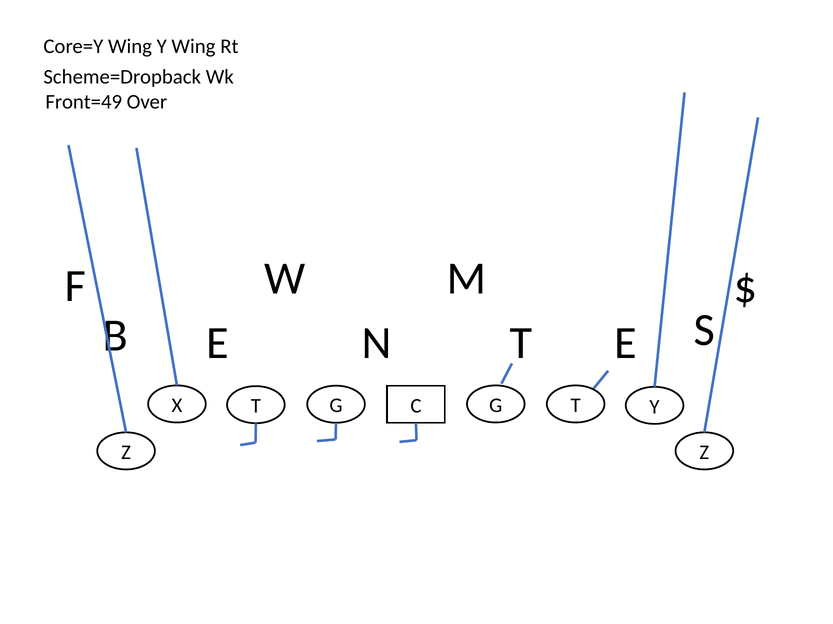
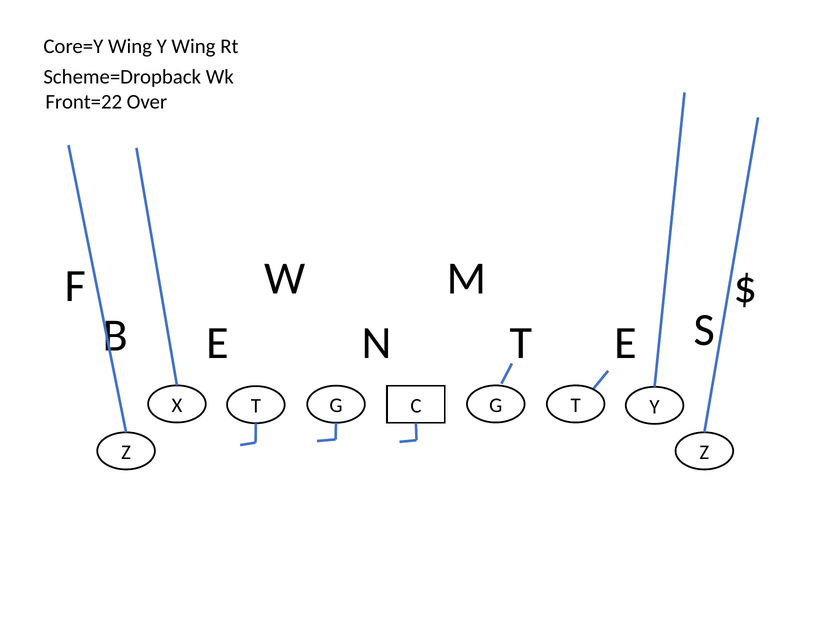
Front=49: Front=49 -> Front=22 (84, 102)
